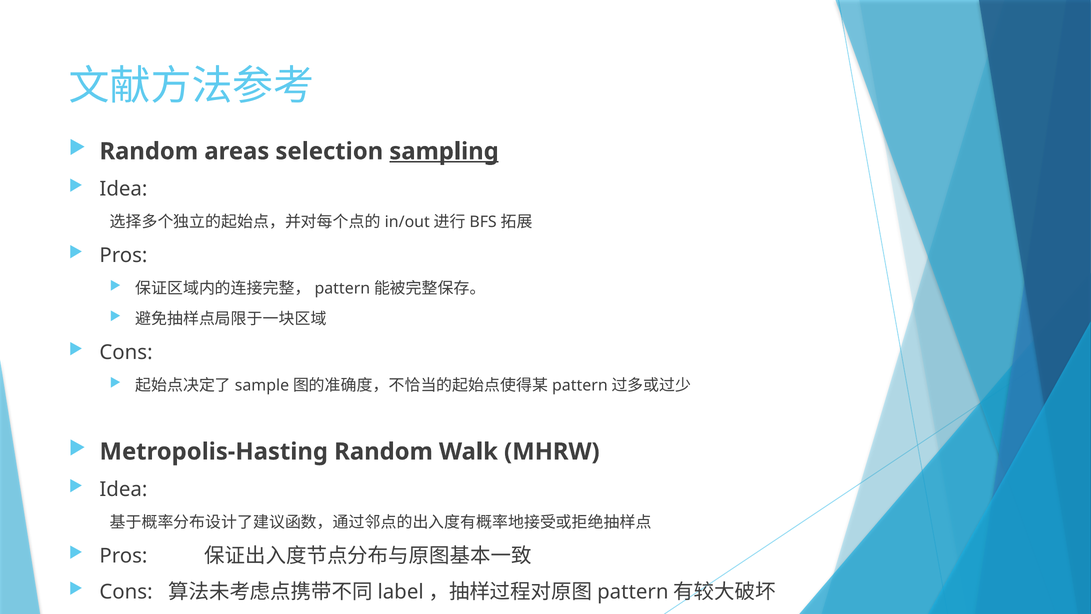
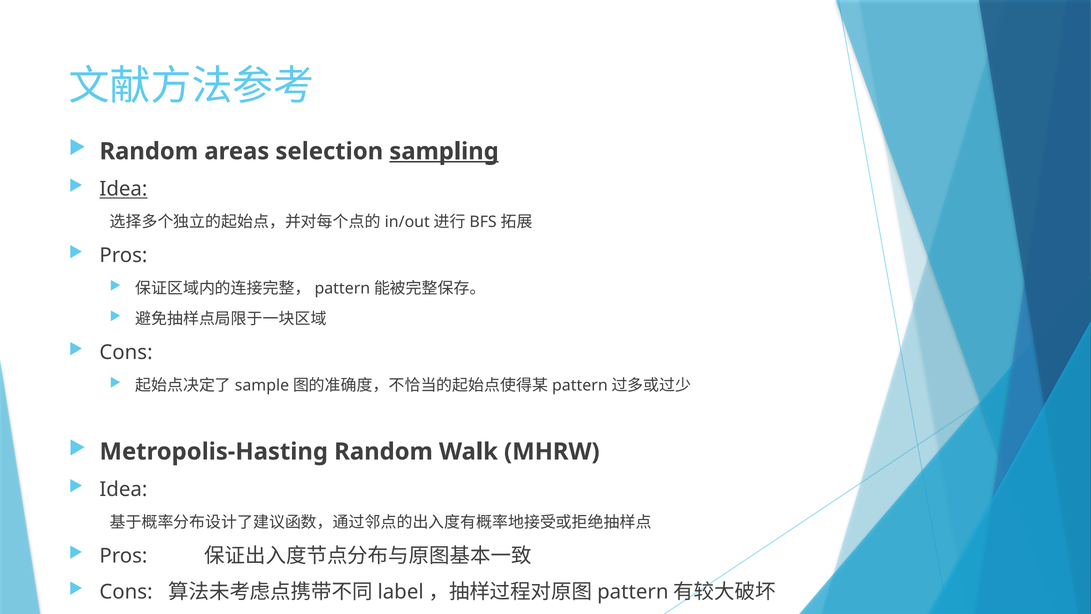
Idea underline: none -> present (123, 189)
